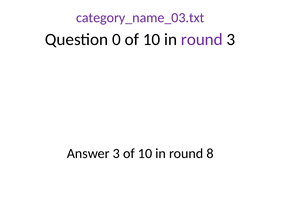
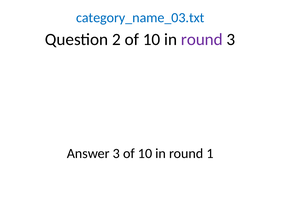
category_name_03.txt colour: purple -> blue (140, 18)
0: 0 -> 2 (116, 40)
8: 8 -> 1 (210, 154)
